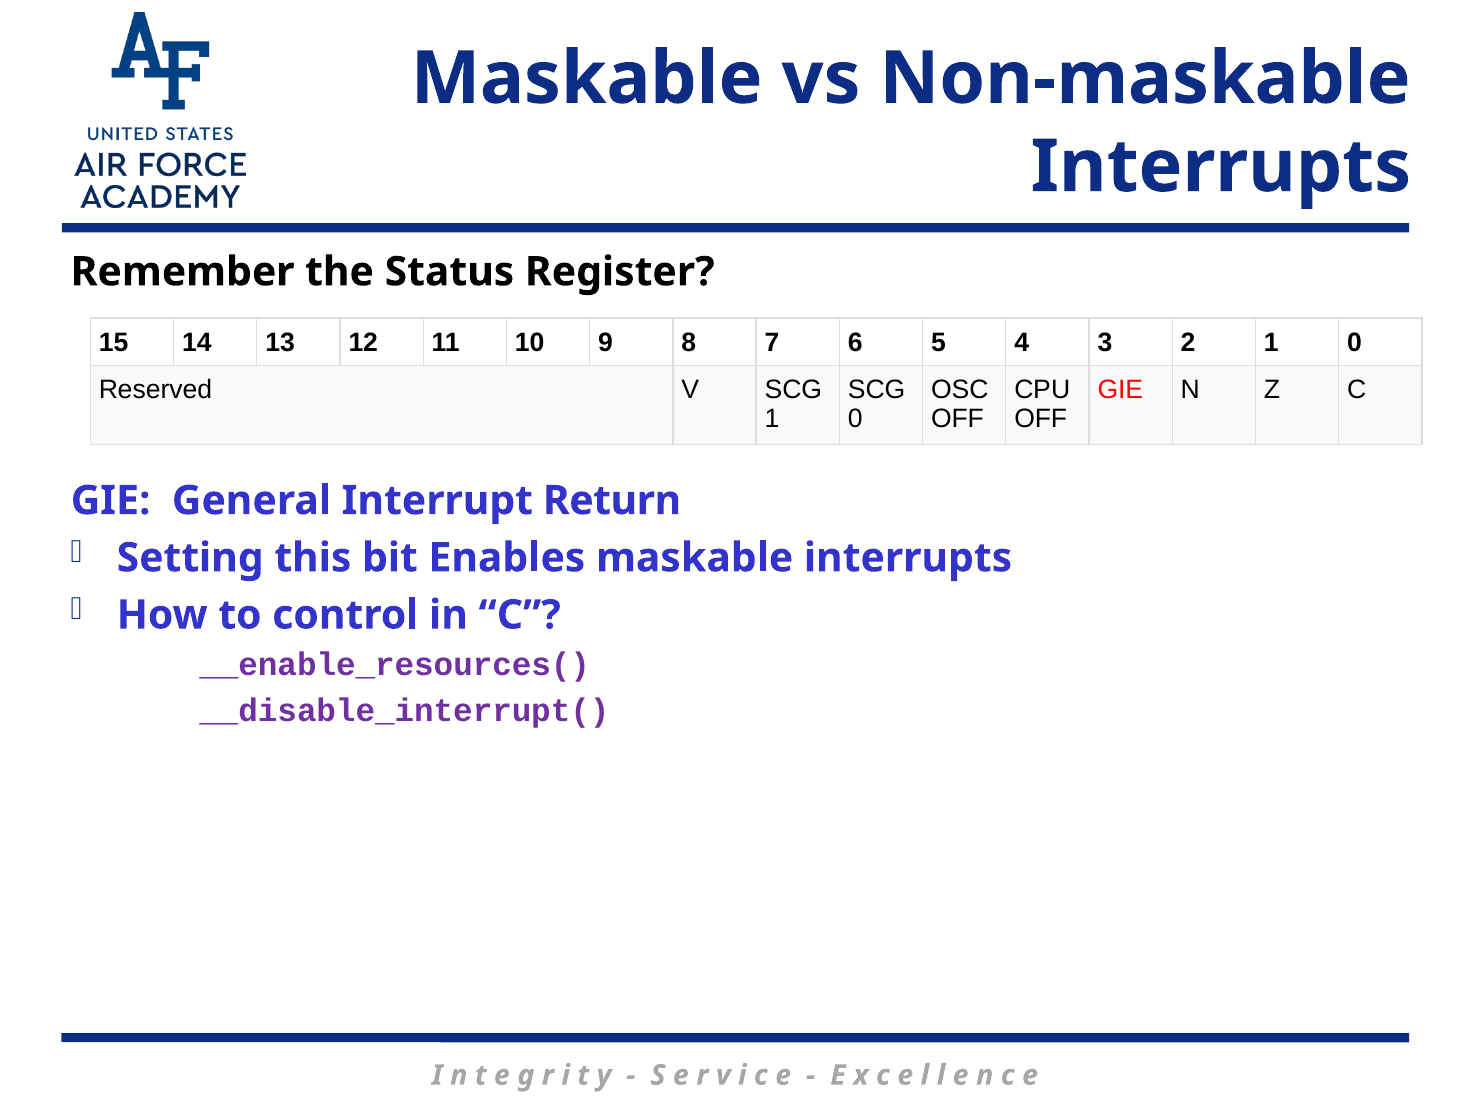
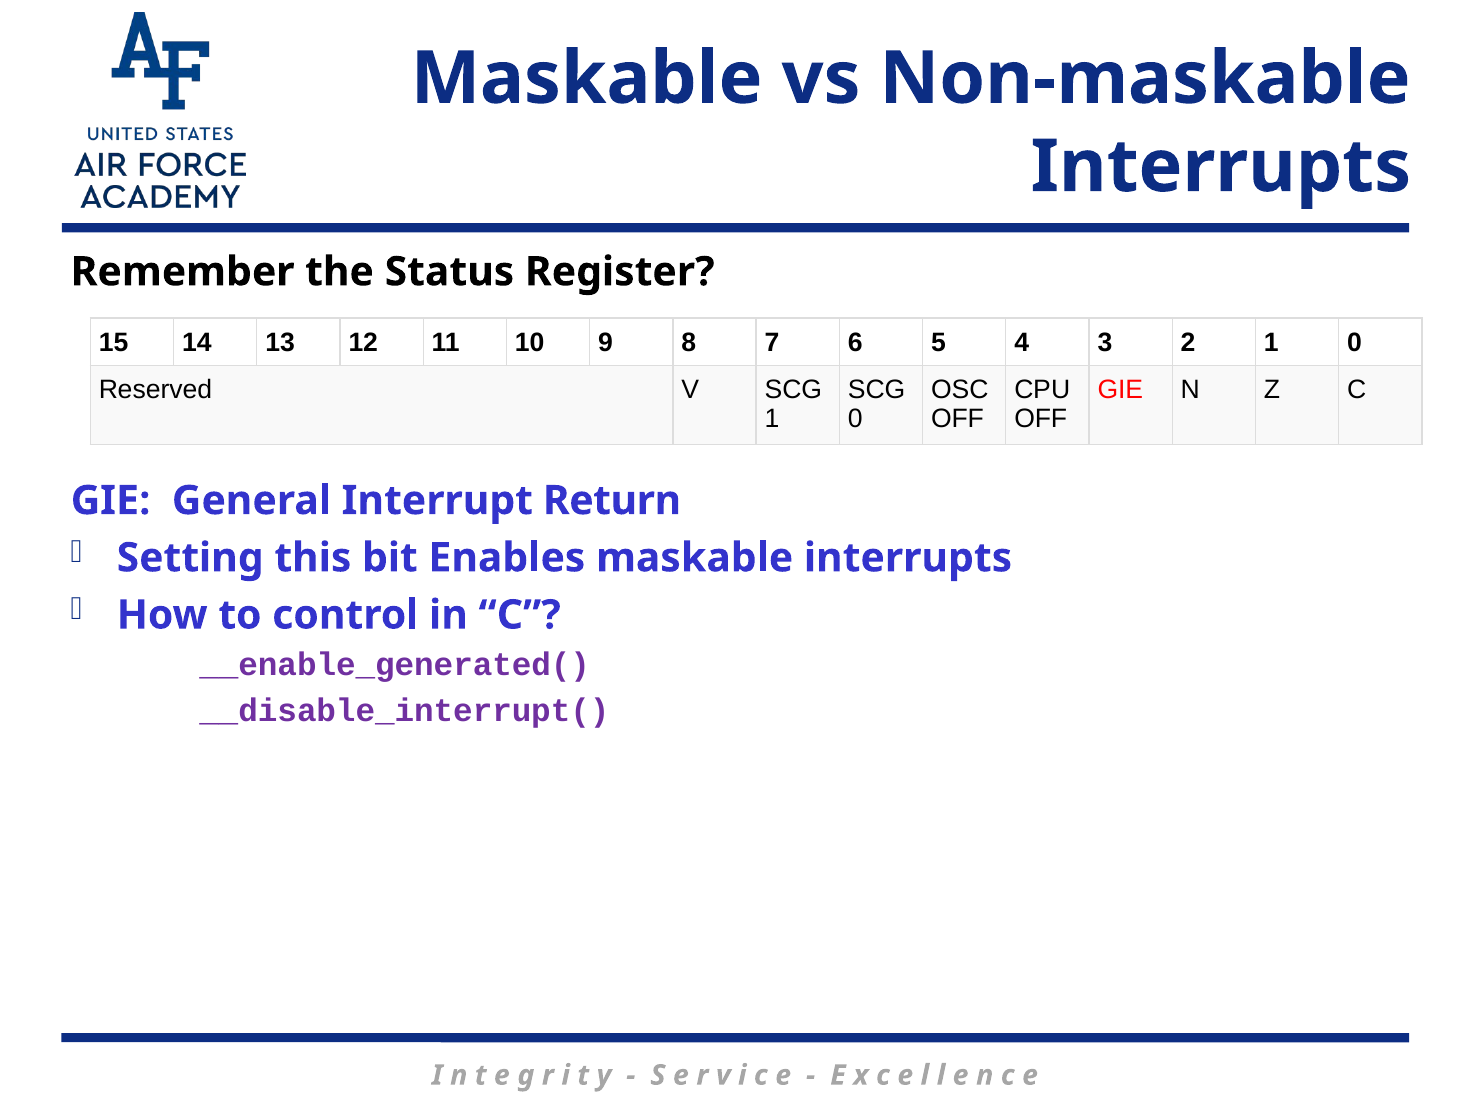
__enable_resources(: __enable_resources( -> __enable_generated( (395, 665)
